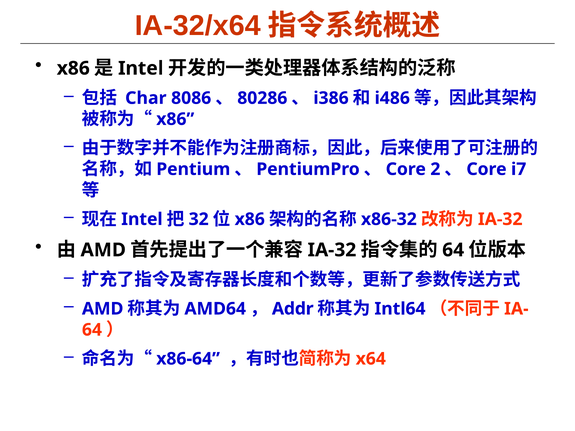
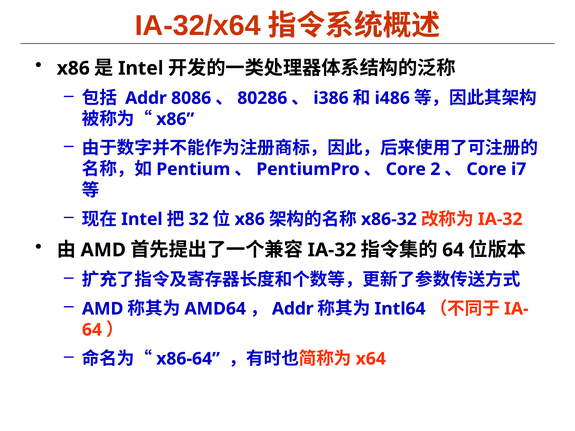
Char: Char -> Addr (146, 98)
